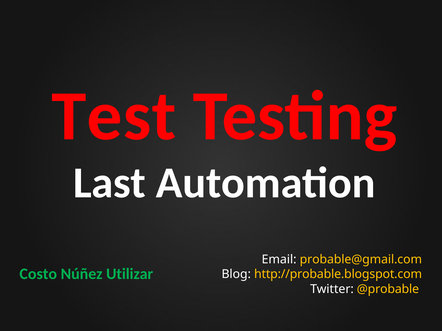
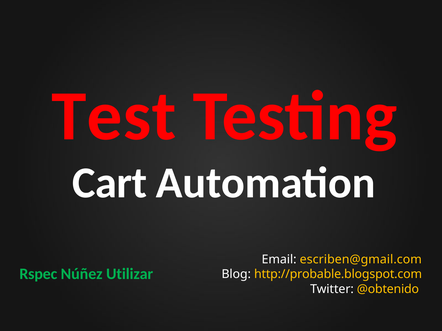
Last: Last -> Cart (110, 183)
probable@gmail.com: probable@gmail.com -> escriben@gmail.com (361, 260)
Costo: Costo -> Rspec (38, 274)
@probable: @probable -> @obtenido (388, 289)
